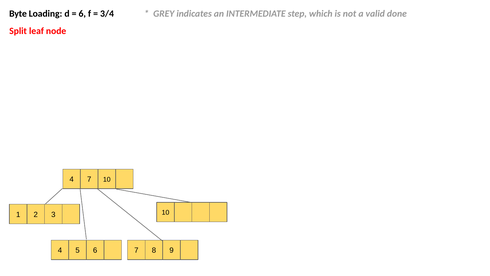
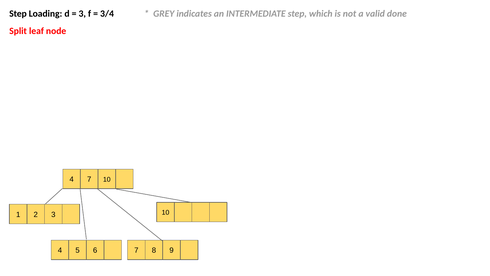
Byte: Byte -> Step (18, 14)
6: 6 -> 3 (82, 14)
